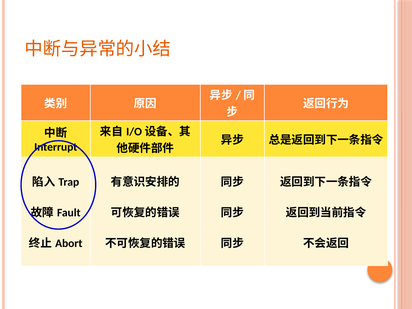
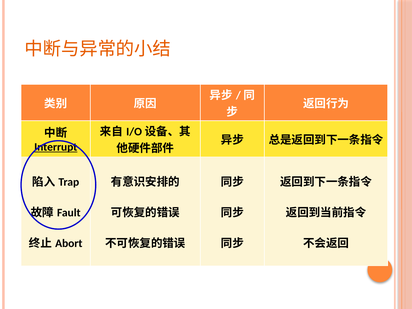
Interrupt underline: none -> present (56, 147)
